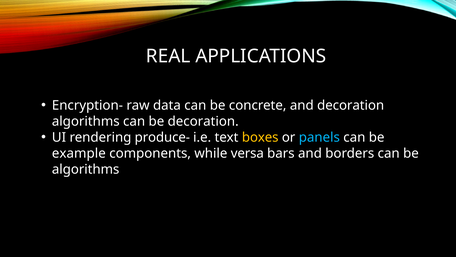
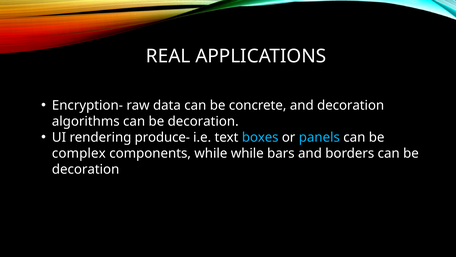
boxes colour: yellow -> light blue (260, 137)
example: example -> complex (79, 153)
while versa: versa -> while (247, 153)
algorithms: algorithms -> decoration (86, 169)
